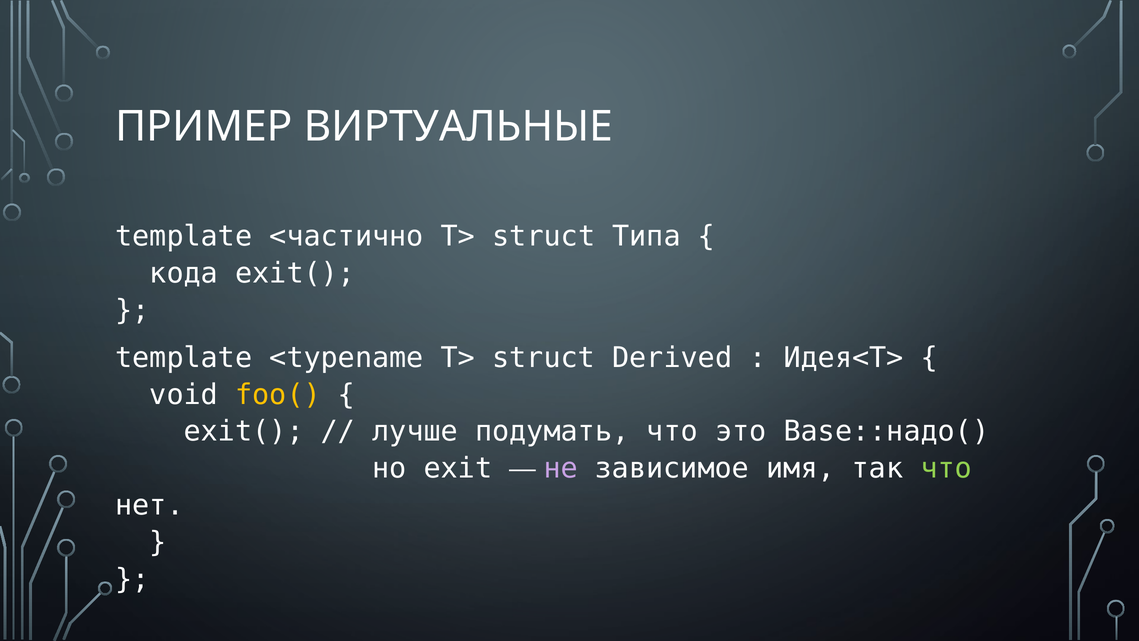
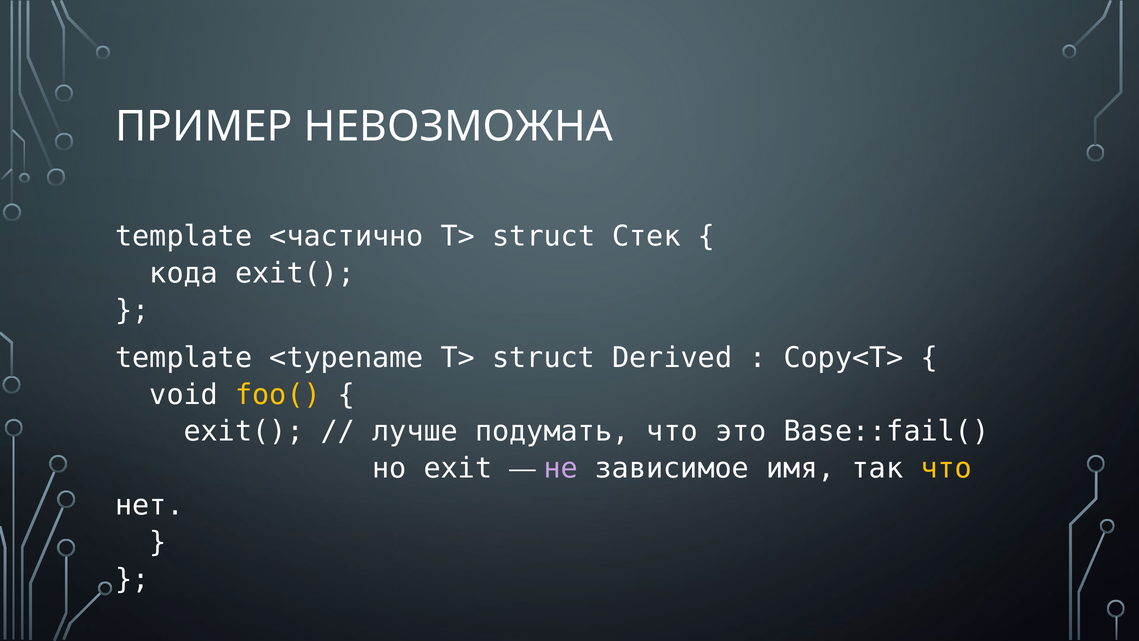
ВИРТУАЛЬНЫЕ: ВИРТУАЛЬНЫЕ -> НЕВОЗМОЖНА (458, 127)
Типа: Типа -> Стек (646, 236)
Идея<T>: Идея<T> -> Copy<T> (844, 358)
Base::надо(: Base::надо( -> Base::fail( (886, 431)
что colour: light green -> yellow (946, 468)
